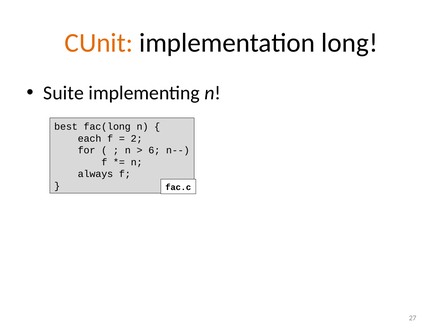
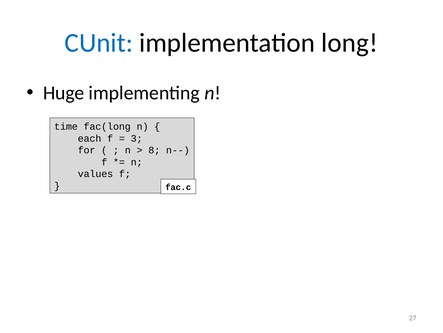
CUnit colour: orange -> blue (99, 43)
Suite: Suite -> Huge (64, 93)
best: best -> time (66, 126)
2: 2 -> 3 (137, 138)
6: 6 -> 8 (154, 150)
always: always -> values (95, 174)
